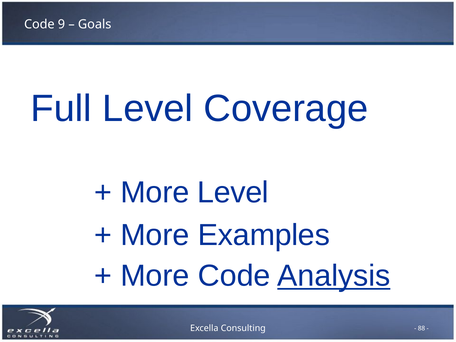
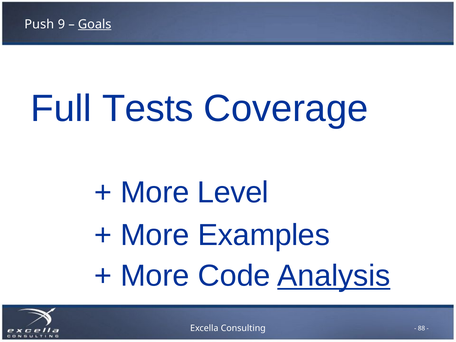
Code: Code -> Push (39, 24)
Goals underline: none -> present (95, 24)
Full Level: Level -> Tests (148, 109)
